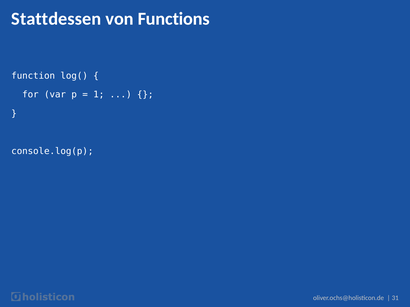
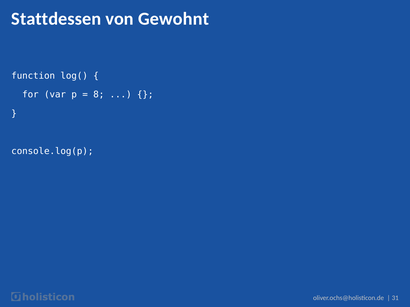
Functions: Functions -> Gewohnt (174, 19)
1: 1 -> 8 (99, 95)
